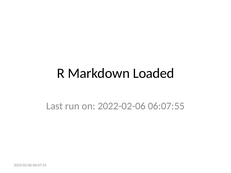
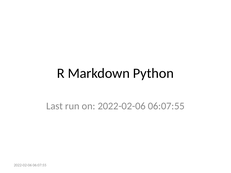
Loaded: Loaded -> Python (153, 73)
